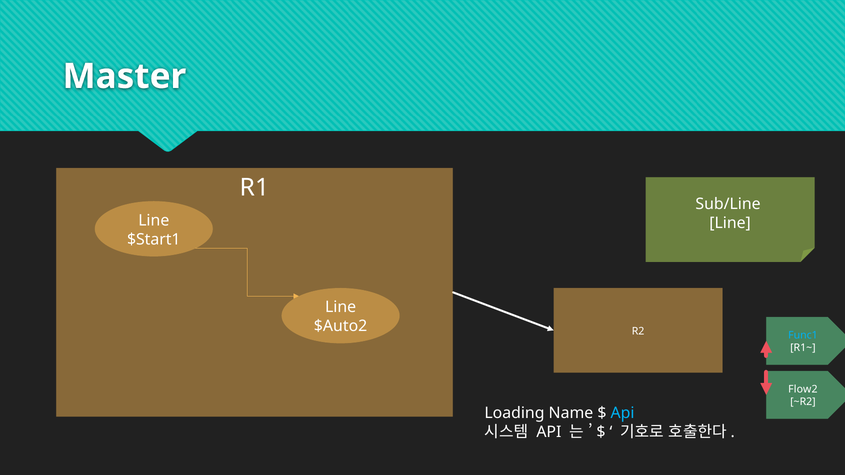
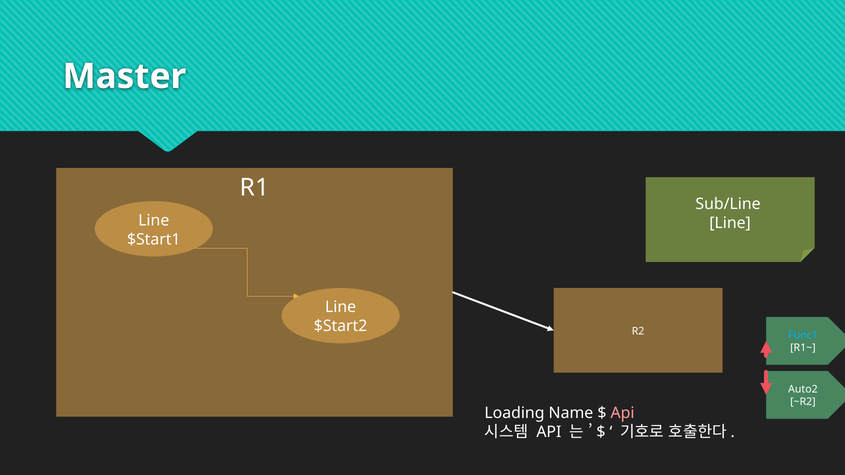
$Auto2: $Auto2 -> $Start2 (341, 326)
Flow2: Flow2 -> Auto2 (803, 390)
Api colour: light blue -> pink (623, 413)
